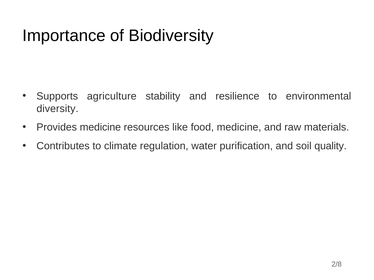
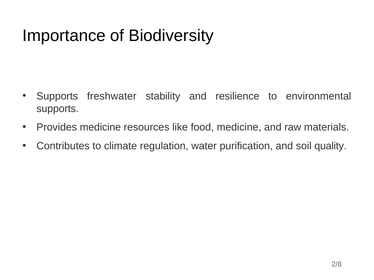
agriculture: agriculture -> freshwater (112, 96)
diversity: diversity -> supports (58, 109)
